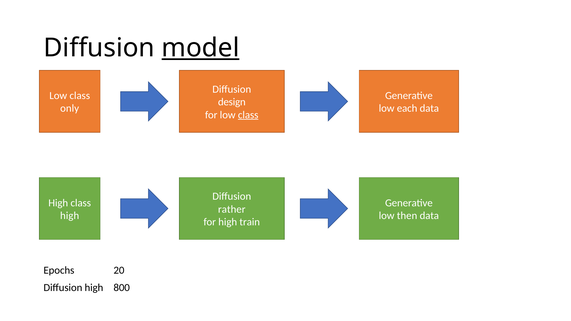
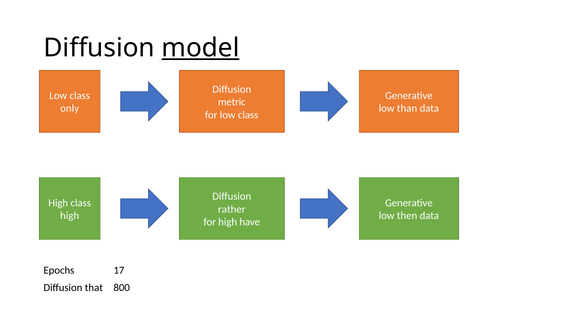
design: design -> metric (232, 102)
each: each -> than (407, 108)
class underline: present -> none (248, 115)
train: train -> have (250, 222)
20: 20 -> 17 (119, 270)
Diffusion high: high -> that (94, 288)
